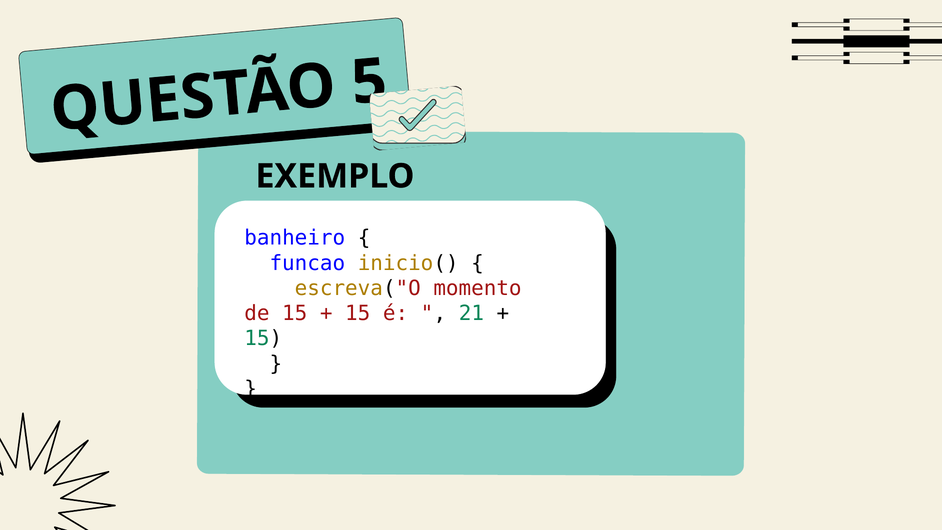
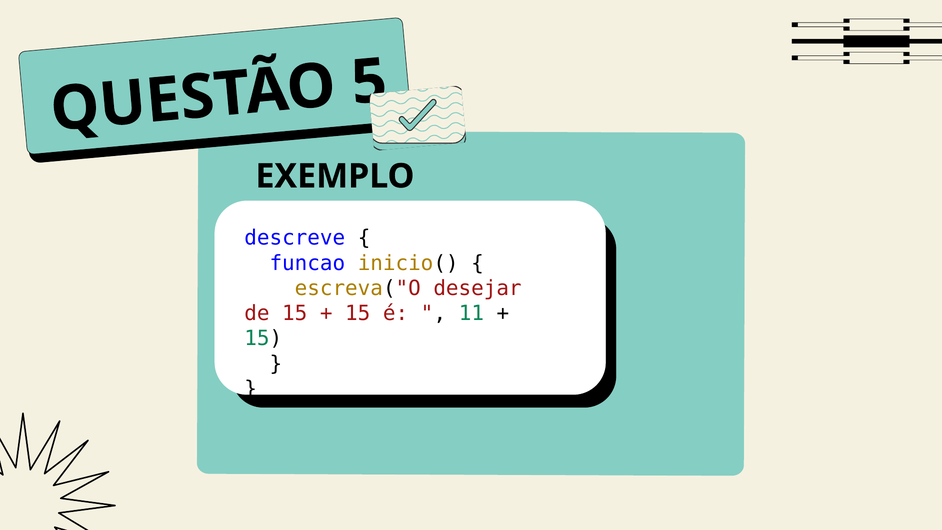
banheiro: banheiro -> descreve (295, 238)
momento: momento -> desejar (477, 288)
21: 21 -> 11 (471, 313)
